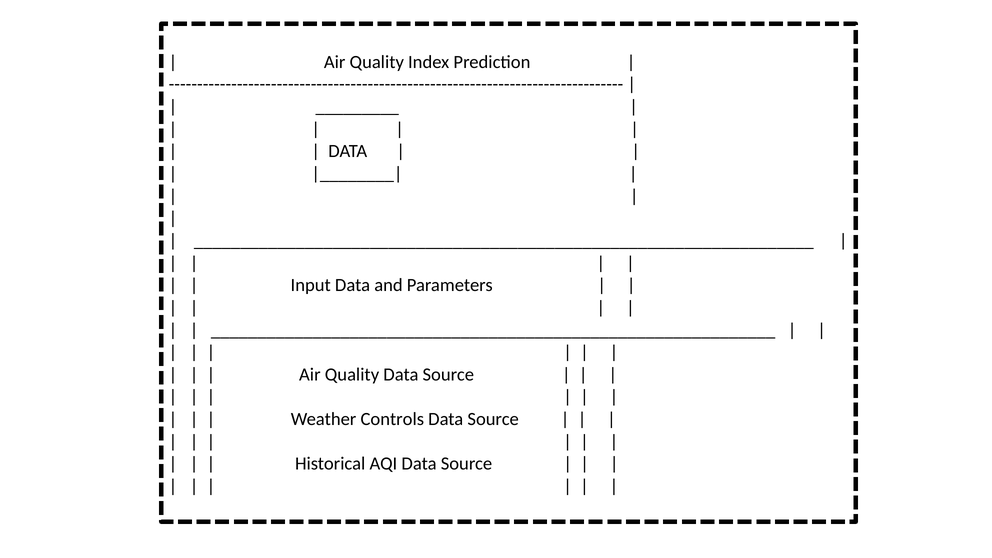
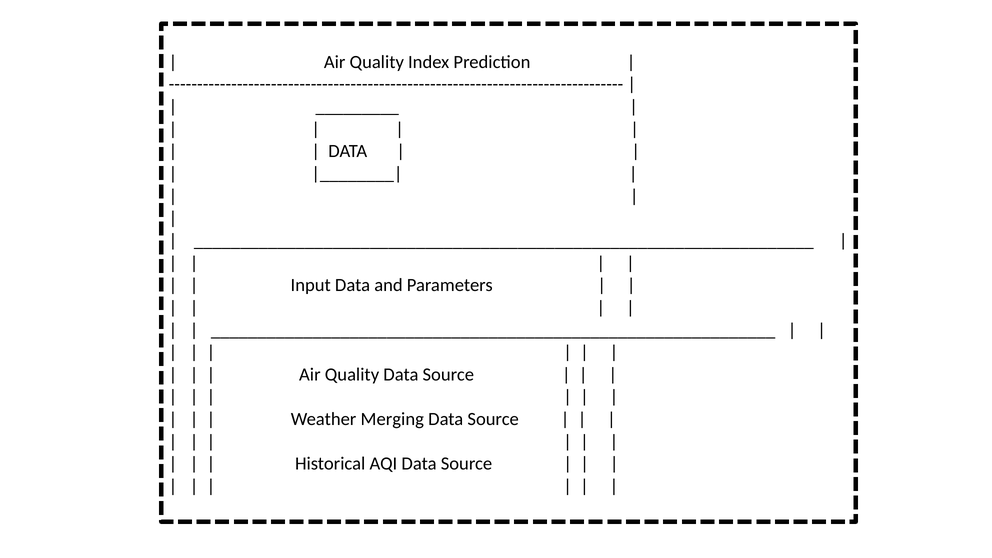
Controls: Controls -> Merging (392, 419)
